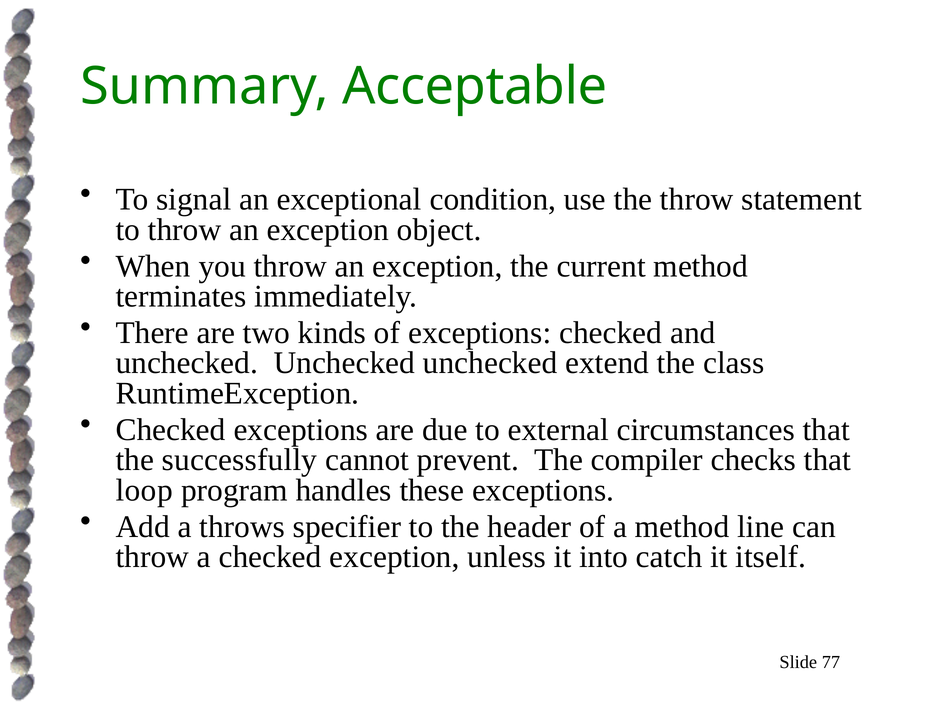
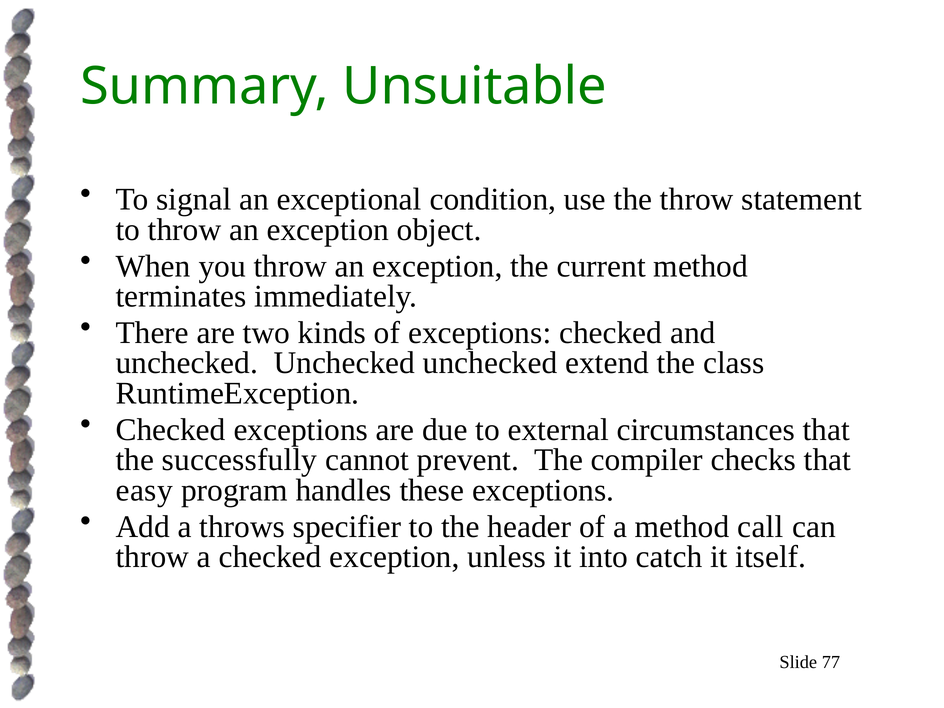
Acceptable: Acceptable -> Unsuitable (475, 86)
loop: loop -> easy (144, 490)
line: line -> call (761, 527)
